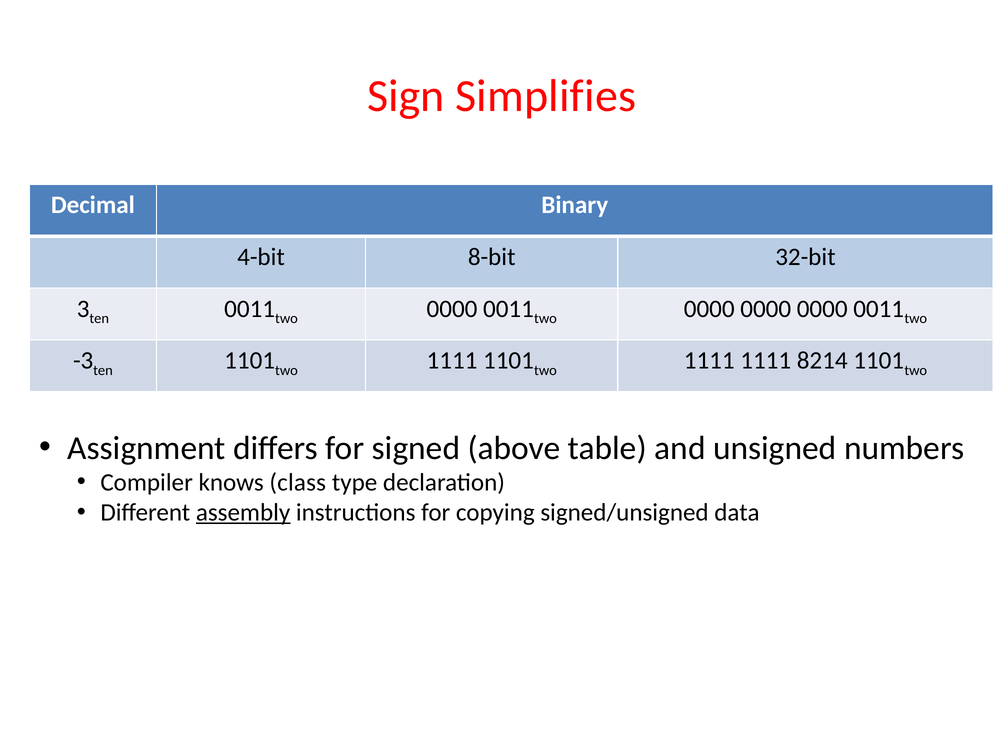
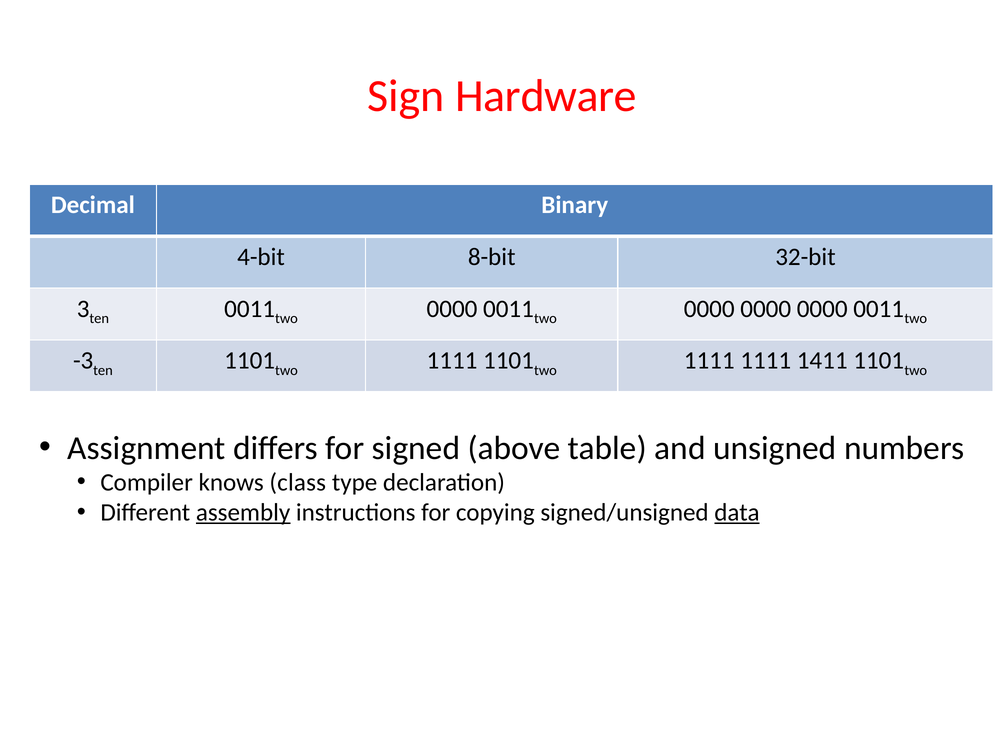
Simplifies: Simplifies -> Hardware (546, 96)
8214: 8214 -> 1411 (822, 361)
data underline: none -> present (737, 513)
